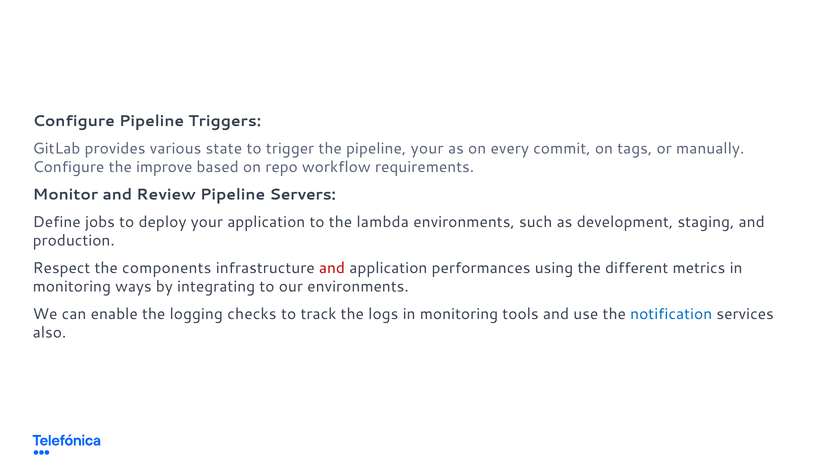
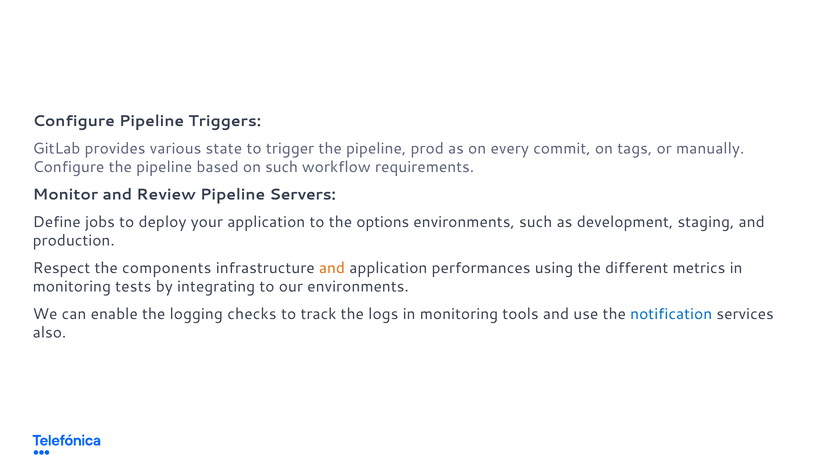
pipeline your: your -> prod (427, 149)
Configure the improve: improve -> pipeline (164, 168)
on repo: repo -> such (282, 168)
lambda: lambda -> options (383, 222)
and colour: red -> orange (332, 268)
ways: ways -> tests (133, 287)
